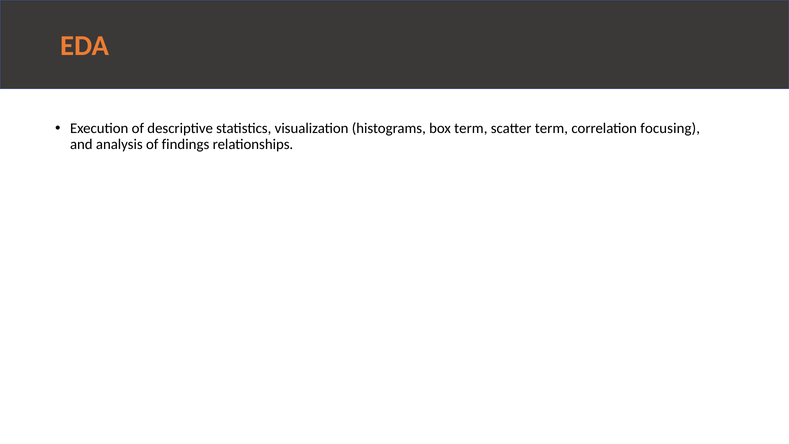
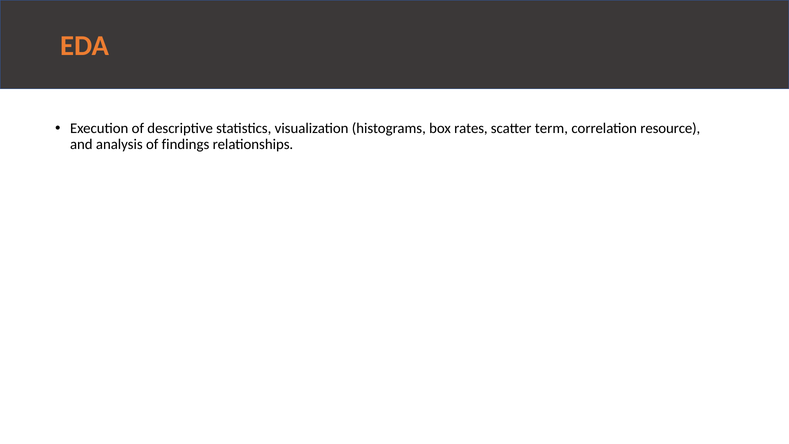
box term: term -> rates (471, 128)
focusing: focusing -> resource (670, 128)
